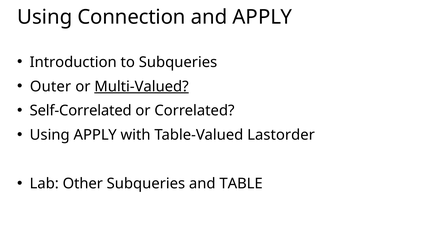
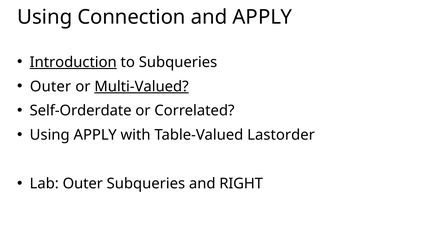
Introduction underline: none -> present (73, 62)
Self-Correlated: Self-Correlated -> Self-Orderdate (81, 111)
Lab Other: Other -> Outer (83, 184)
TABLE: TABLE -> RIGHT (241, 184)
